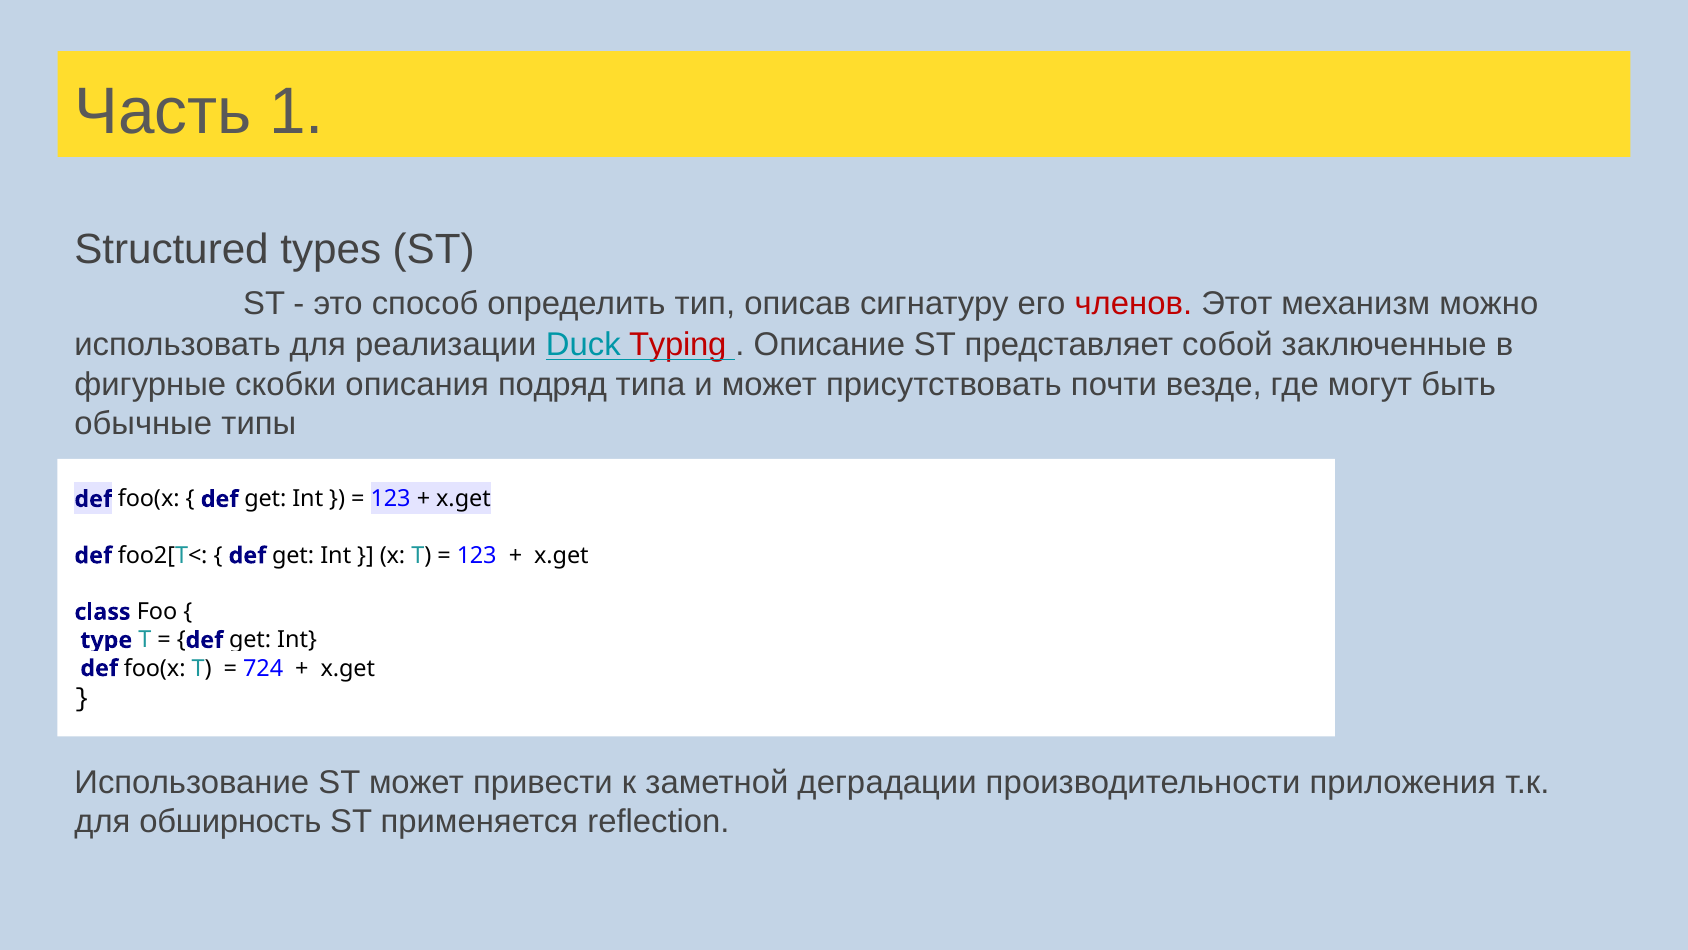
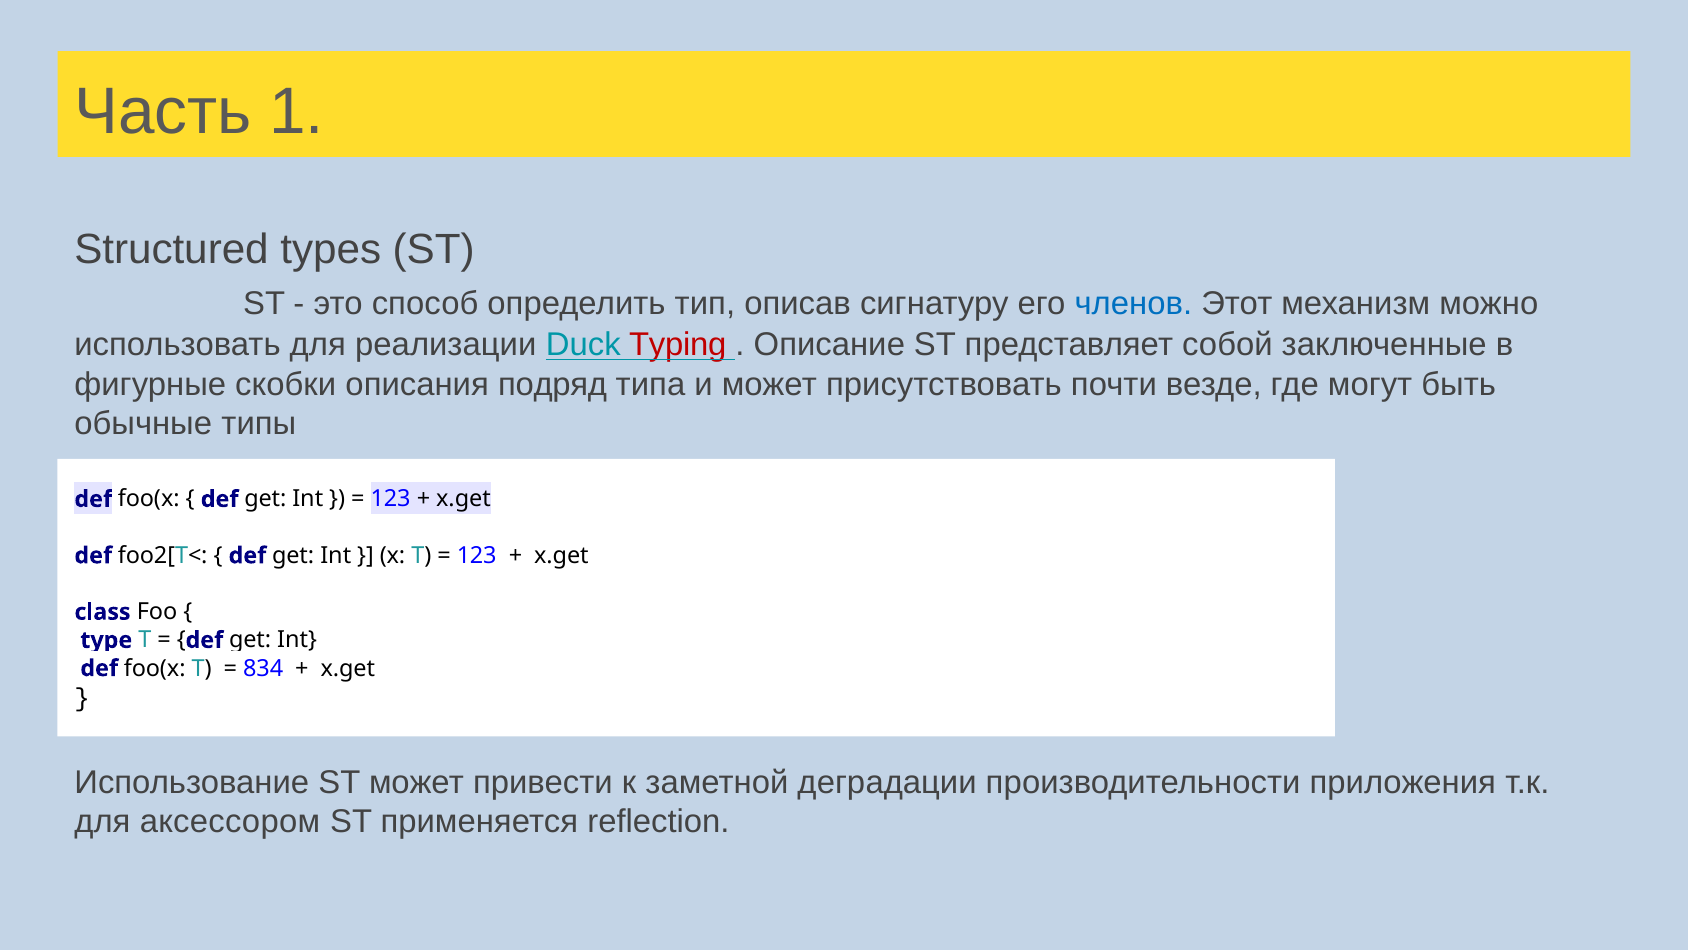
членов colour: red -> blue (1133, 303)
724: 724 -> 834 (263, 668)
обширность: обширность -> аксессором (230, 822)
